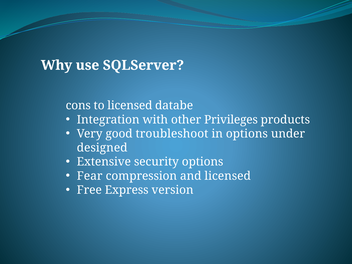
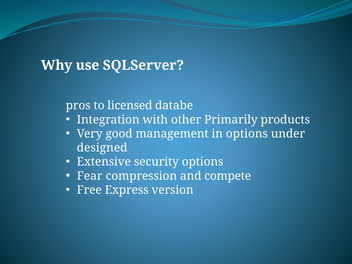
cons: cons -> pros (78, 106)
Privileges: Privileges -> Primarily (231, 120)
troubleshoot: troubleshoot -> management (172, 134)
and licensed: licensed -> compete (228, 176)
